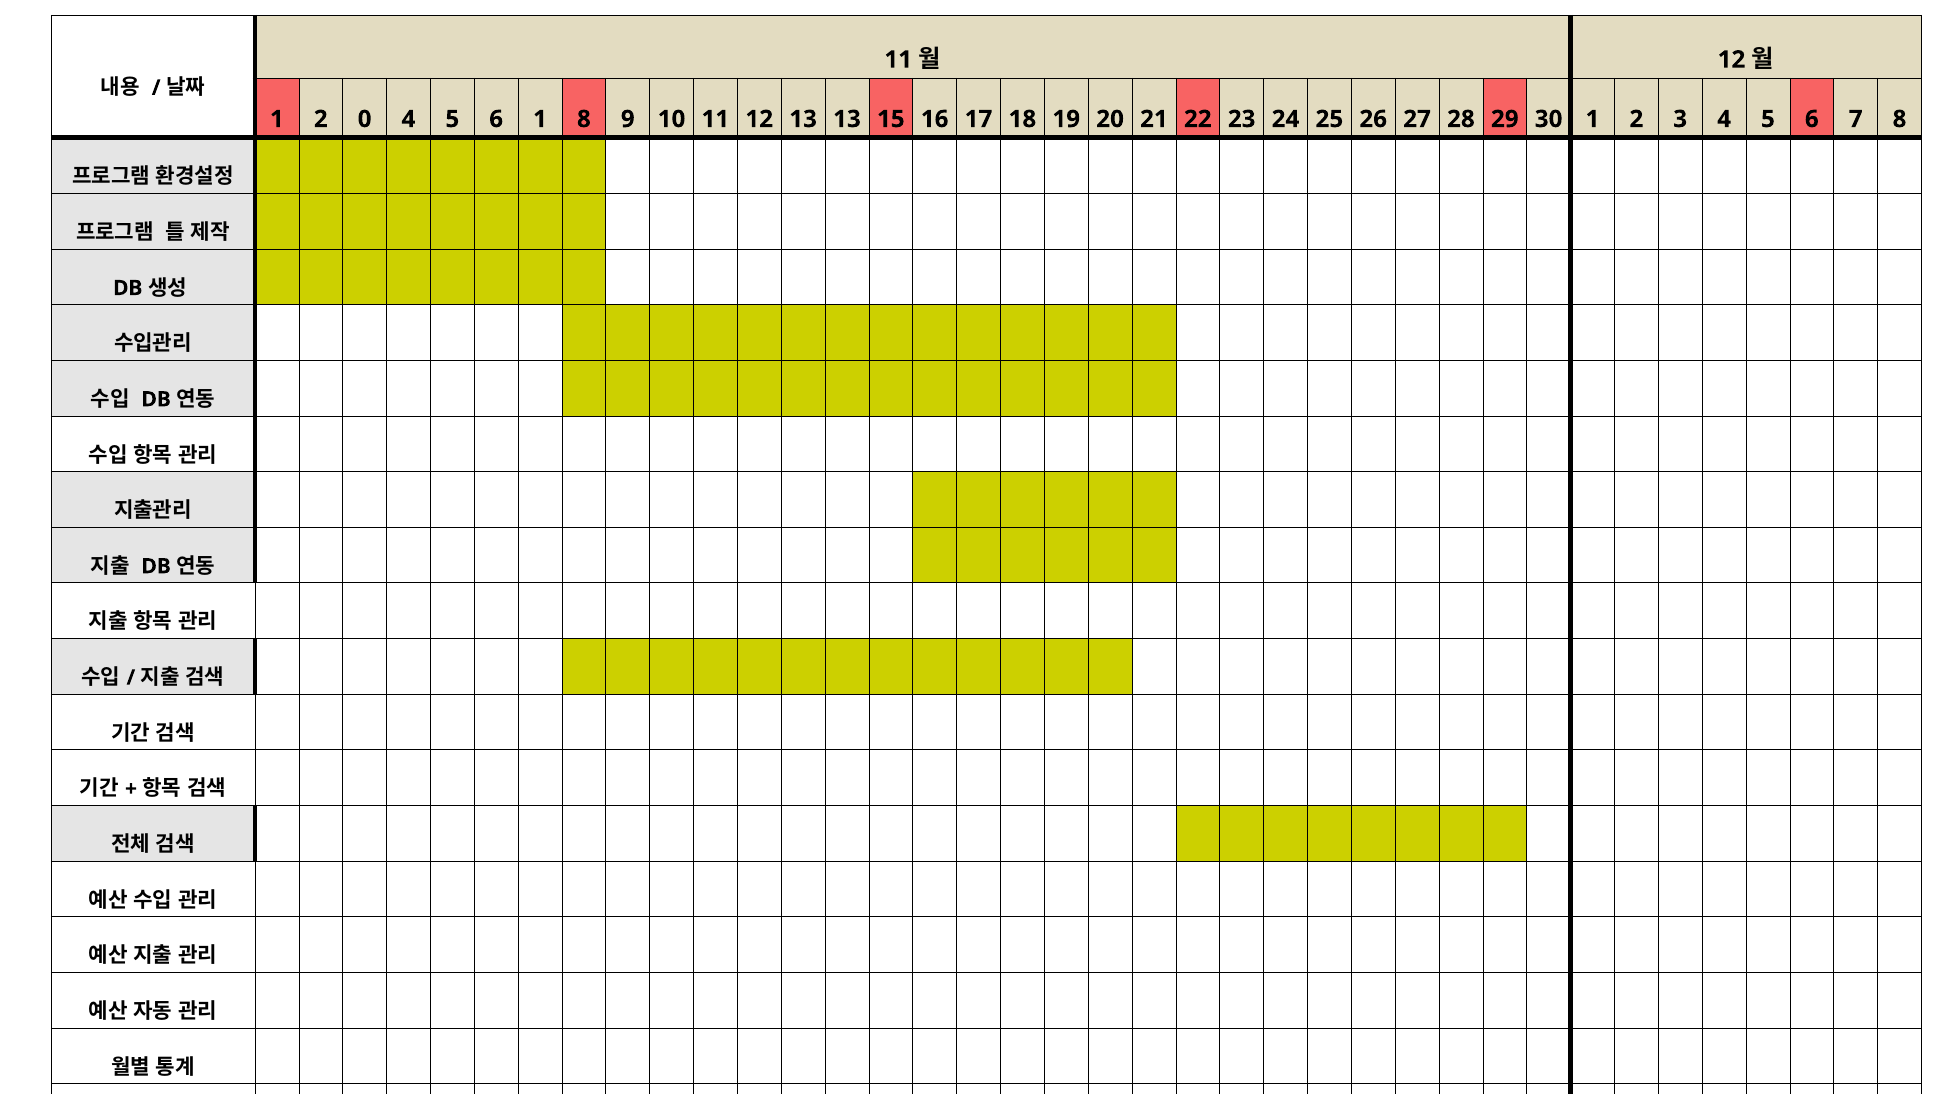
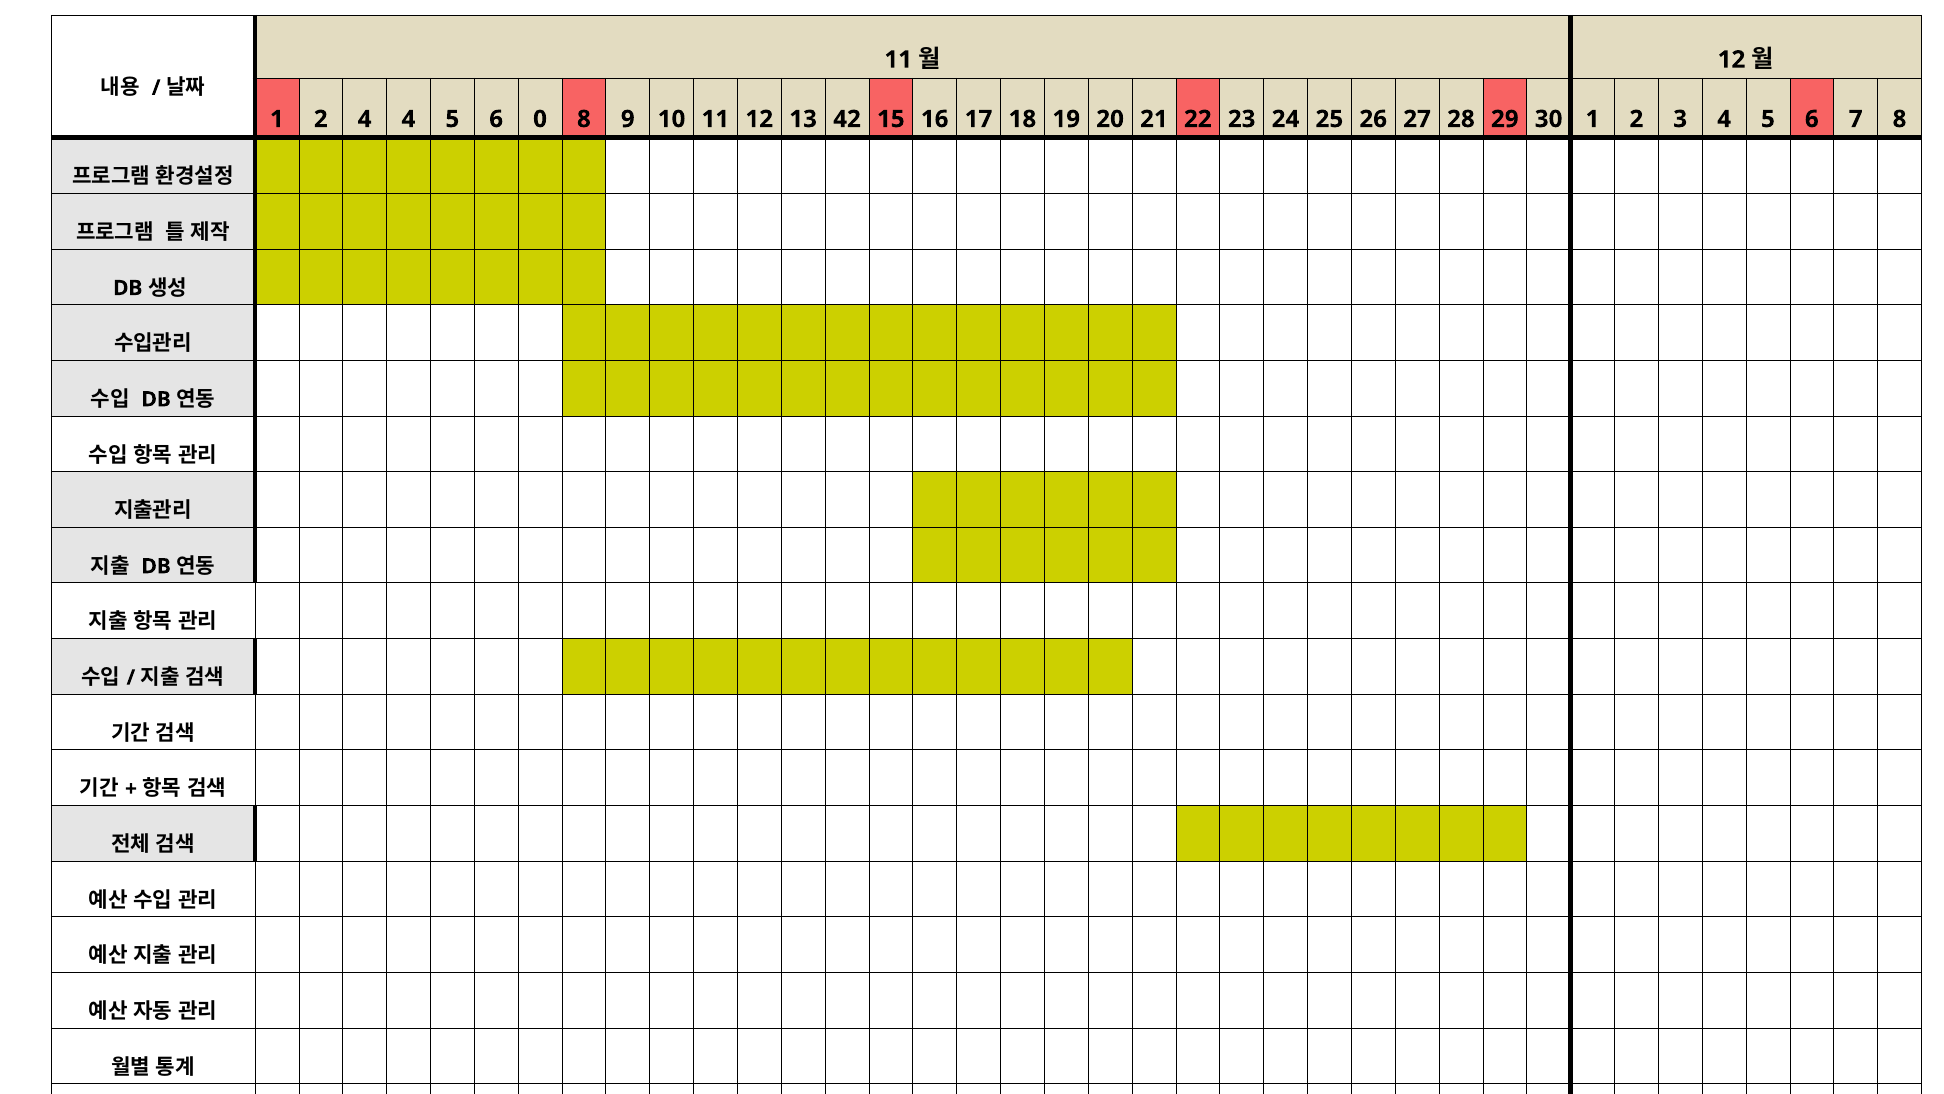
2 0: 0 -> 4 (365, 119)
6 1: 1 -> 0 (540, 119)
13 13: 13 -> 42 (847, 119)
